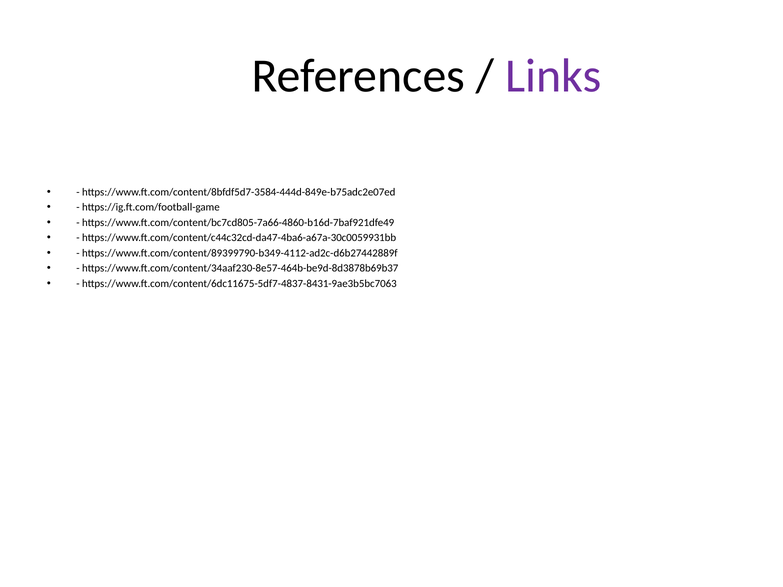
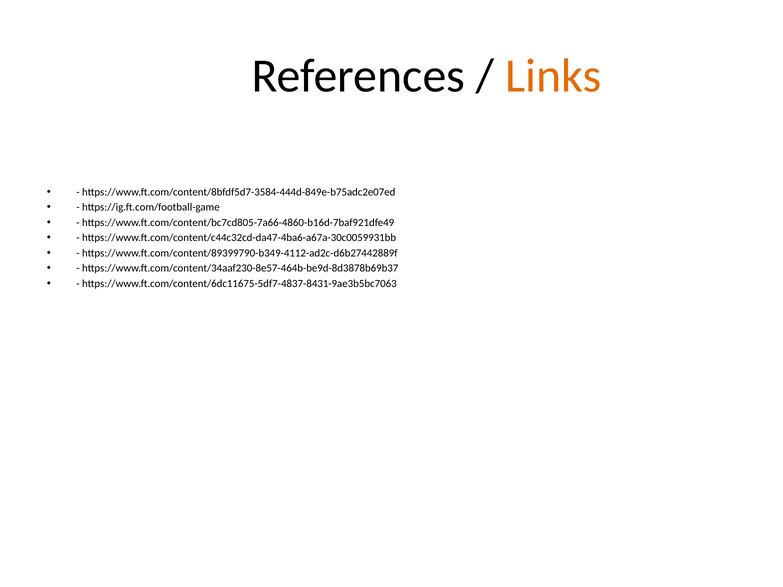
Links colour: purple -> orange (553, 76)
